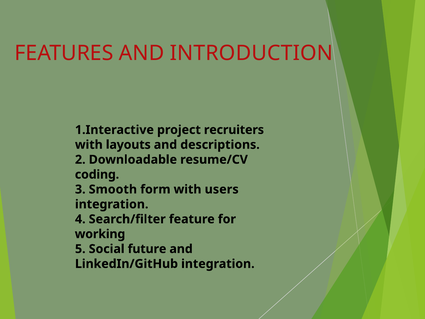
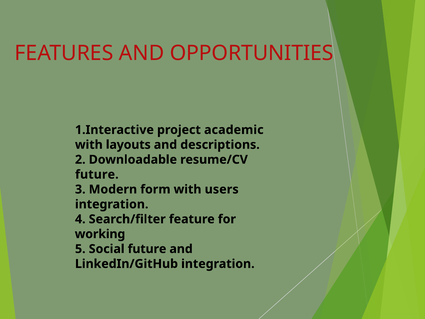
INTRODUCTION: INTRODUCTION -> OPPORTUNITIES (252, 53)
recruiters: recruiters -> academic (234, 130)
coding: coding -> future (97, 174)
Smooth: Smooth -> Modern (113, 189)
